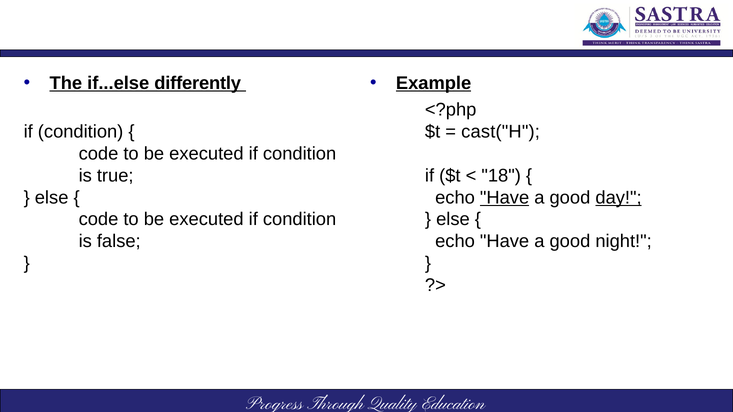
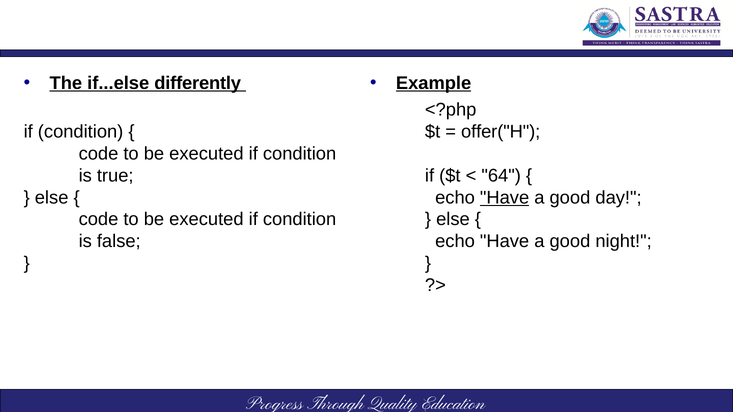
cast("H: cast("H -> offer("H (501, 132)
18: 18 -> 64 (501, 176)
day underline: present -> none (619, 198)
